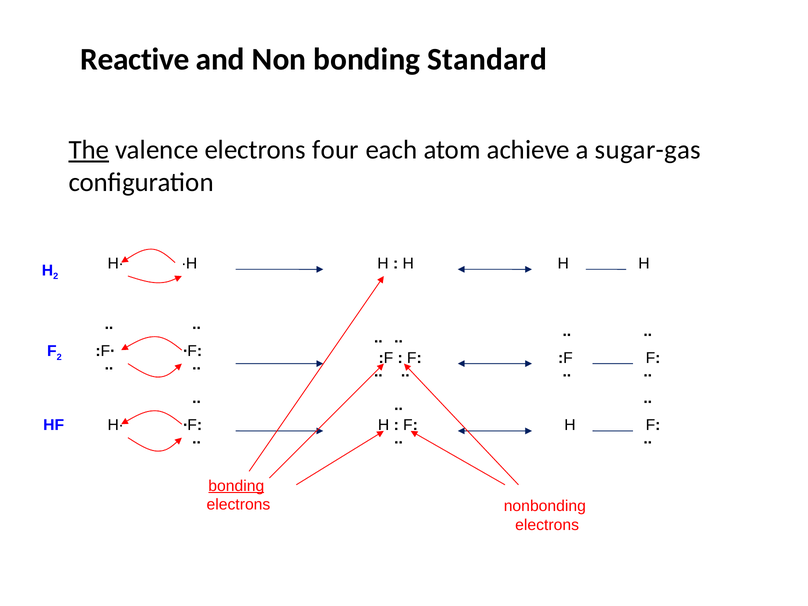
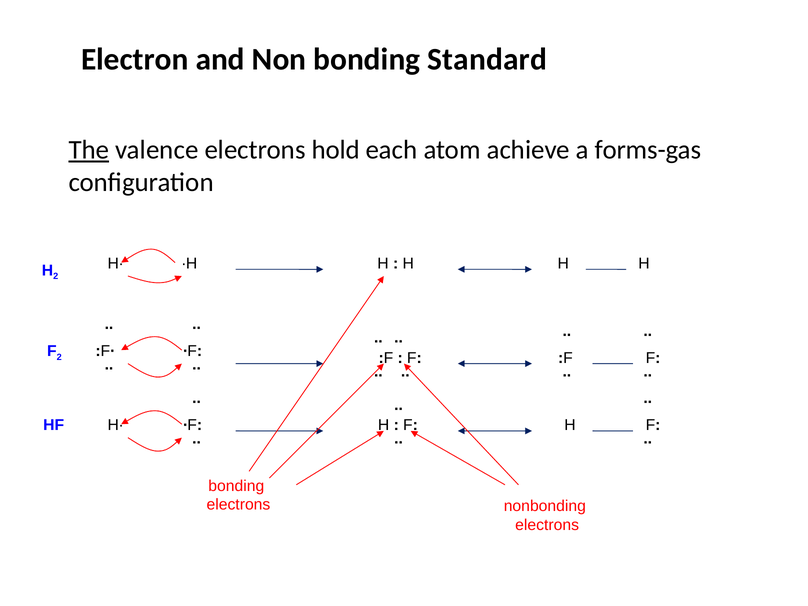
Reactive: Reactive -> Electron (135, 60)
four: four -> hold (336, 150)
sugar-gas: sugar-gas -> forms-gas (648, 150)
bonding underline: present -> none (236, 486)
